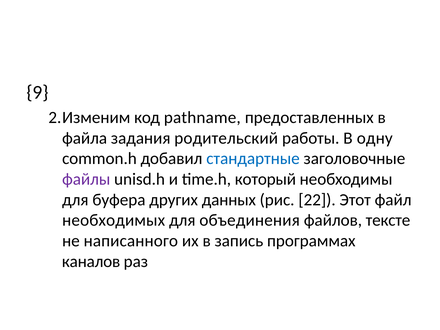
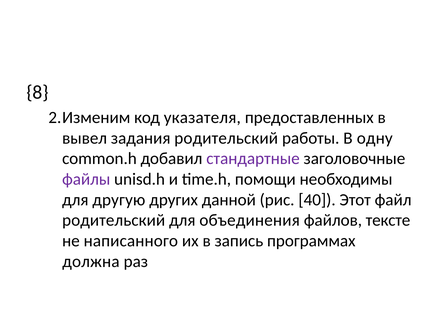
9: 9 -> 8 (37, 92)
pathname: pathname -> указателя (202, 118)
файла: файла -> вывел (85, 138)
стандартные colour: blue -> purple (253, 159)
который: который -> помощи (265, 179)
буфера: буфера -> другую (119, 200)
данных: данных -> данной (229, 200)
22: 22 -> 40 (317, 200)
необходимых: необходимых -> родительский (114, 220)
каналов: каналов -> должна (91, 261)
